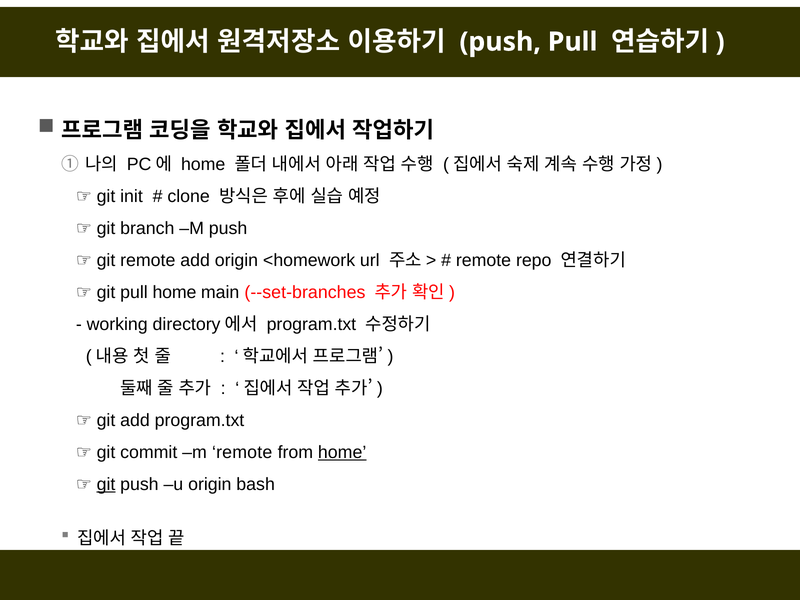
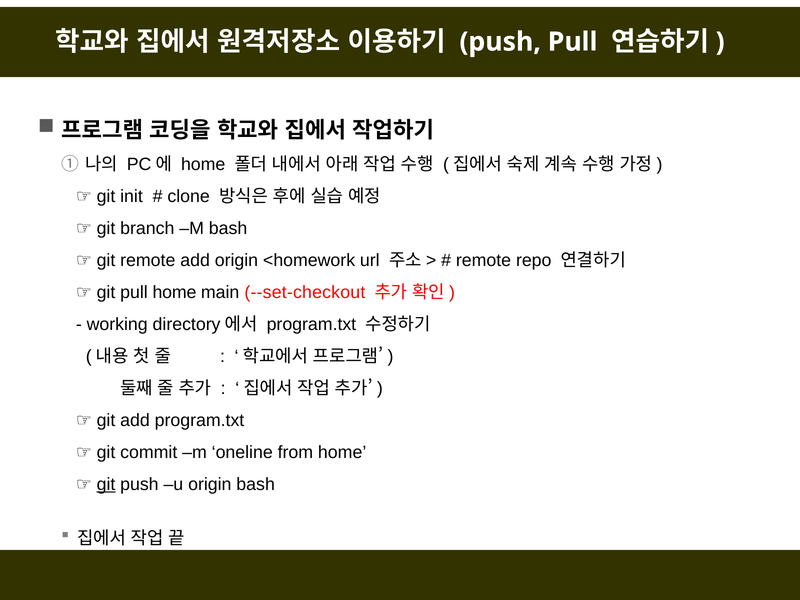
M push: push -> bash (228, 229)
--set-branches: --set-branches -> --set-checkout (305, 292)
m remote: remote -> oneline (242, 452)
home underline: present -> none (342, 452)
